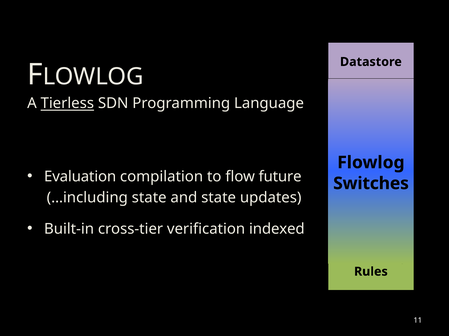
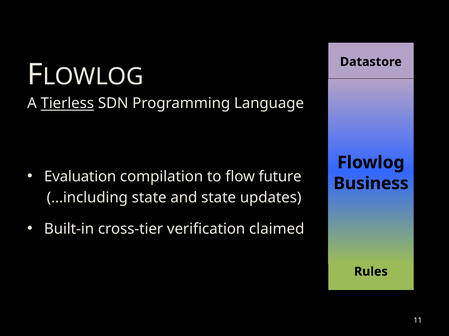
Switches: Switches -> Business (371, 184)
indexed: indexed -> claimed (277, 229)
